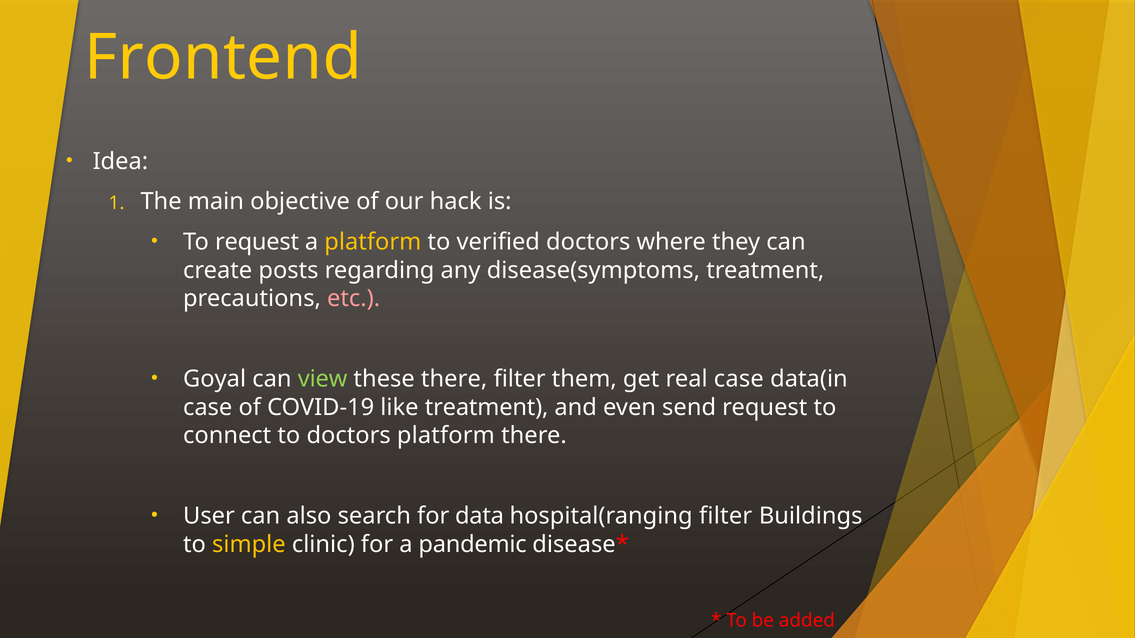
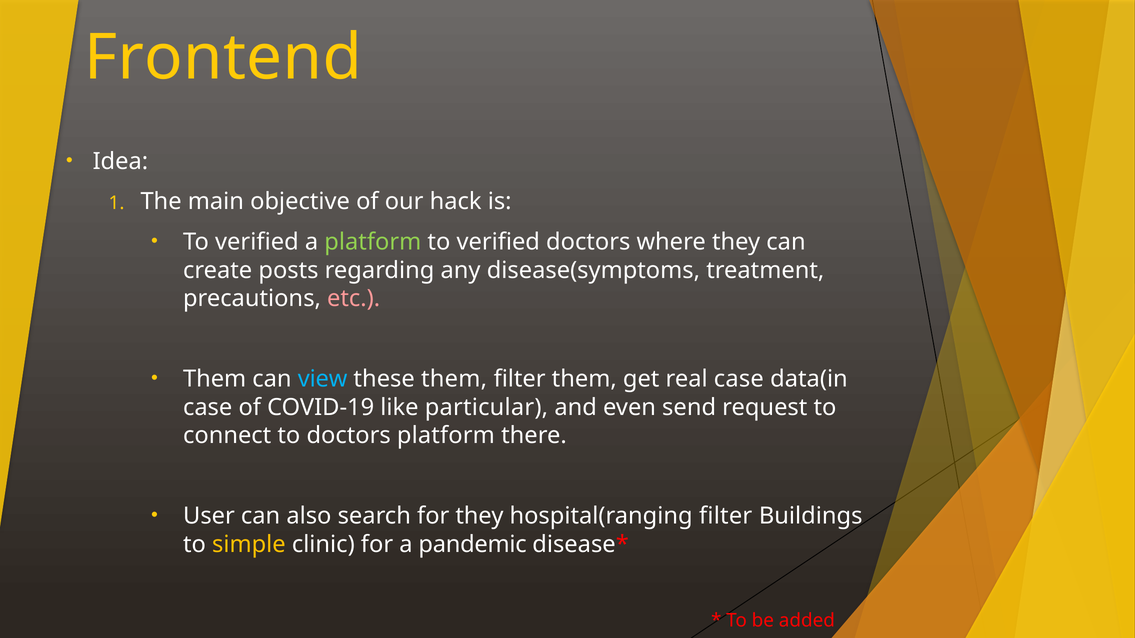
request: request -> verified (257, 242)
platform colour: yellow -> light green (373, 242)
Goyal: Goyal -> Them (215, 379)
view colour: light green -> light blue (323, 379)
these there: there -> them (454, 379)
like treatment: treatment -> particular (486, 408)
for data: data -> they (479, 516)
